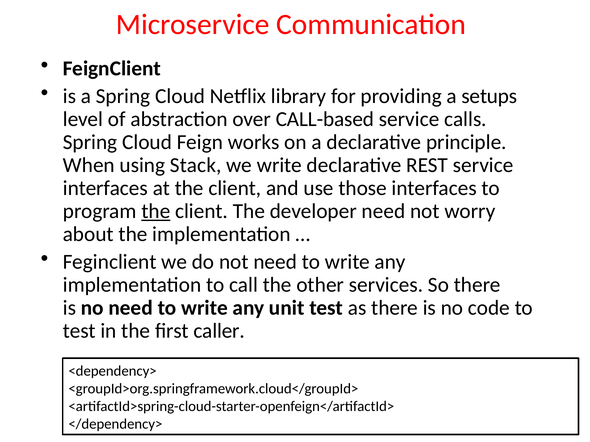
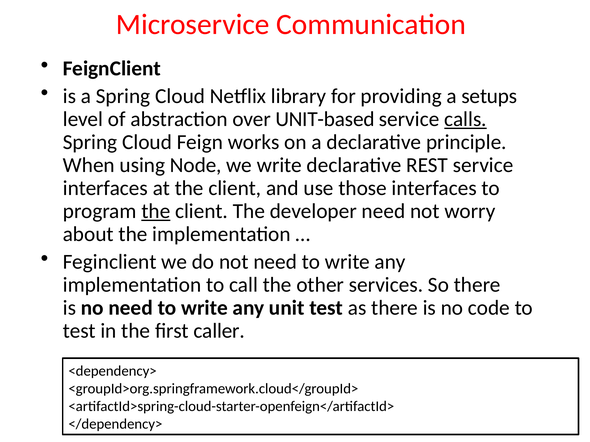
CALL-based: CALL-based -> UNIT-based (325, 119)
calls underline: none -> present (465, 119)
Stack: Stack -> Node (196, 165)
